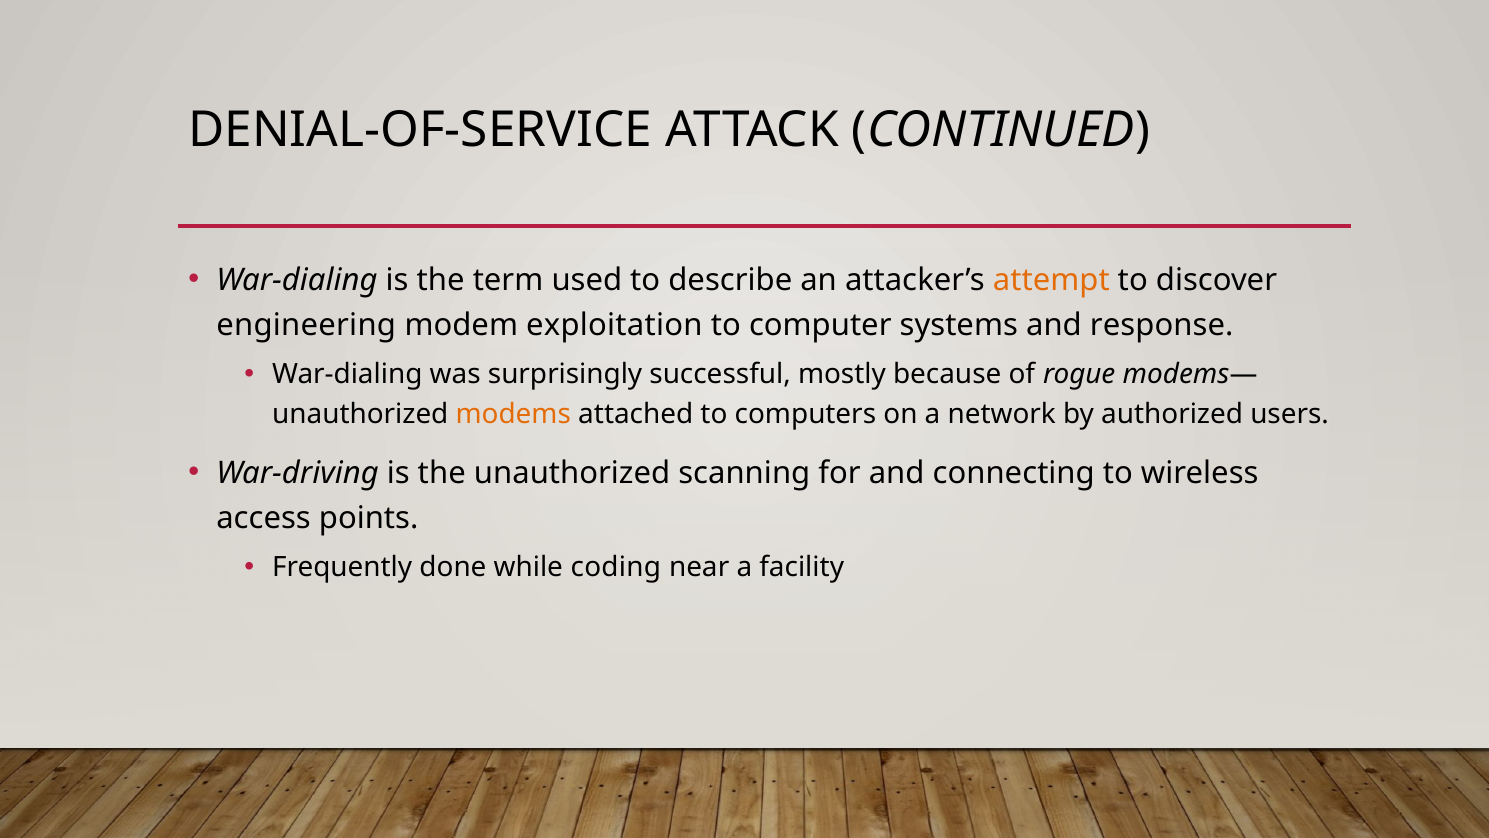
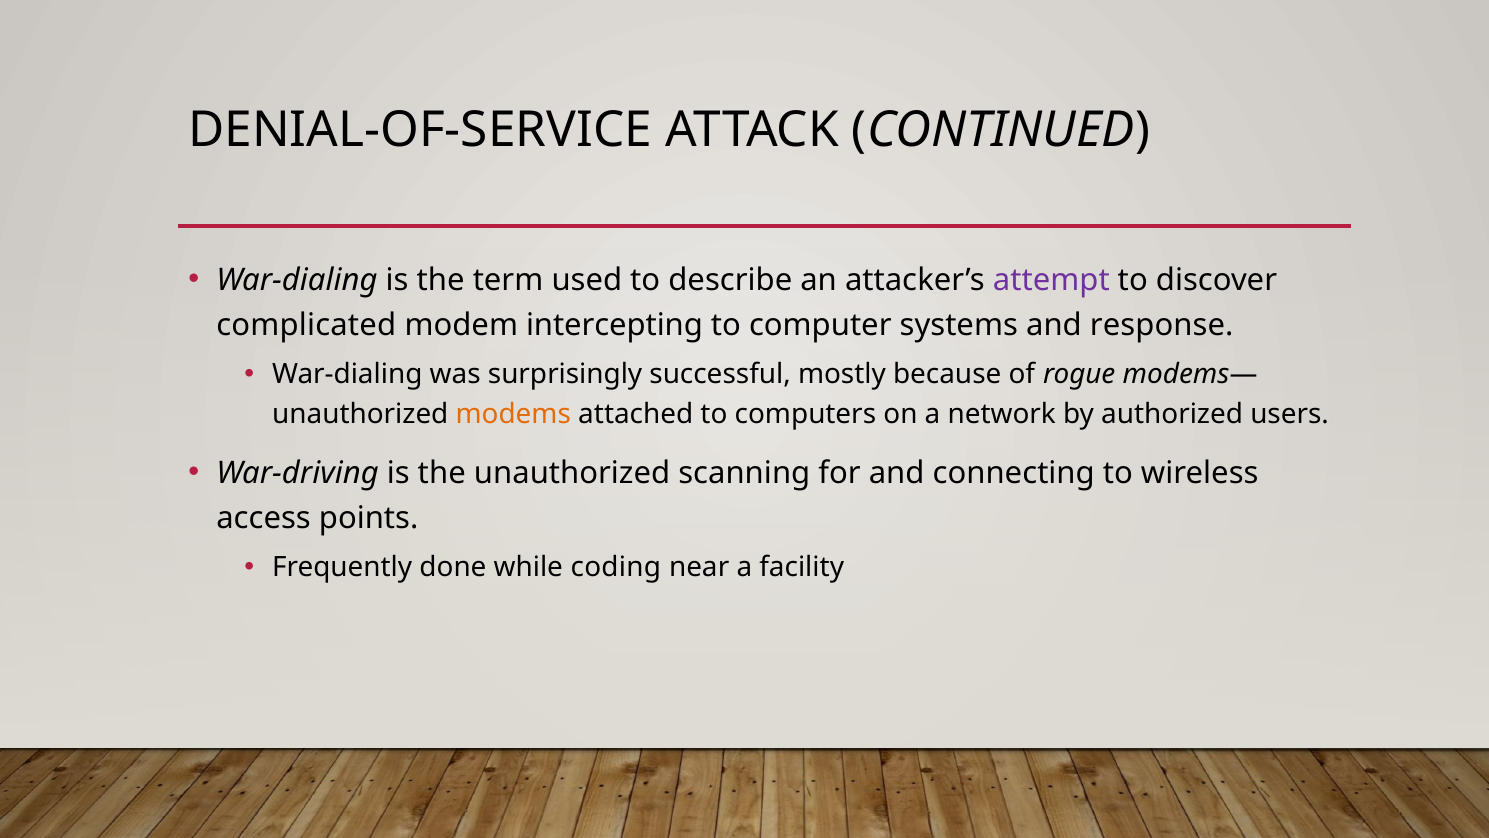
attempt colour: orange -> purple (1051, 280)
engineering: engineering -> complicated (306, 325)
exploitation: exploitation -> intercepting (614, 325)
